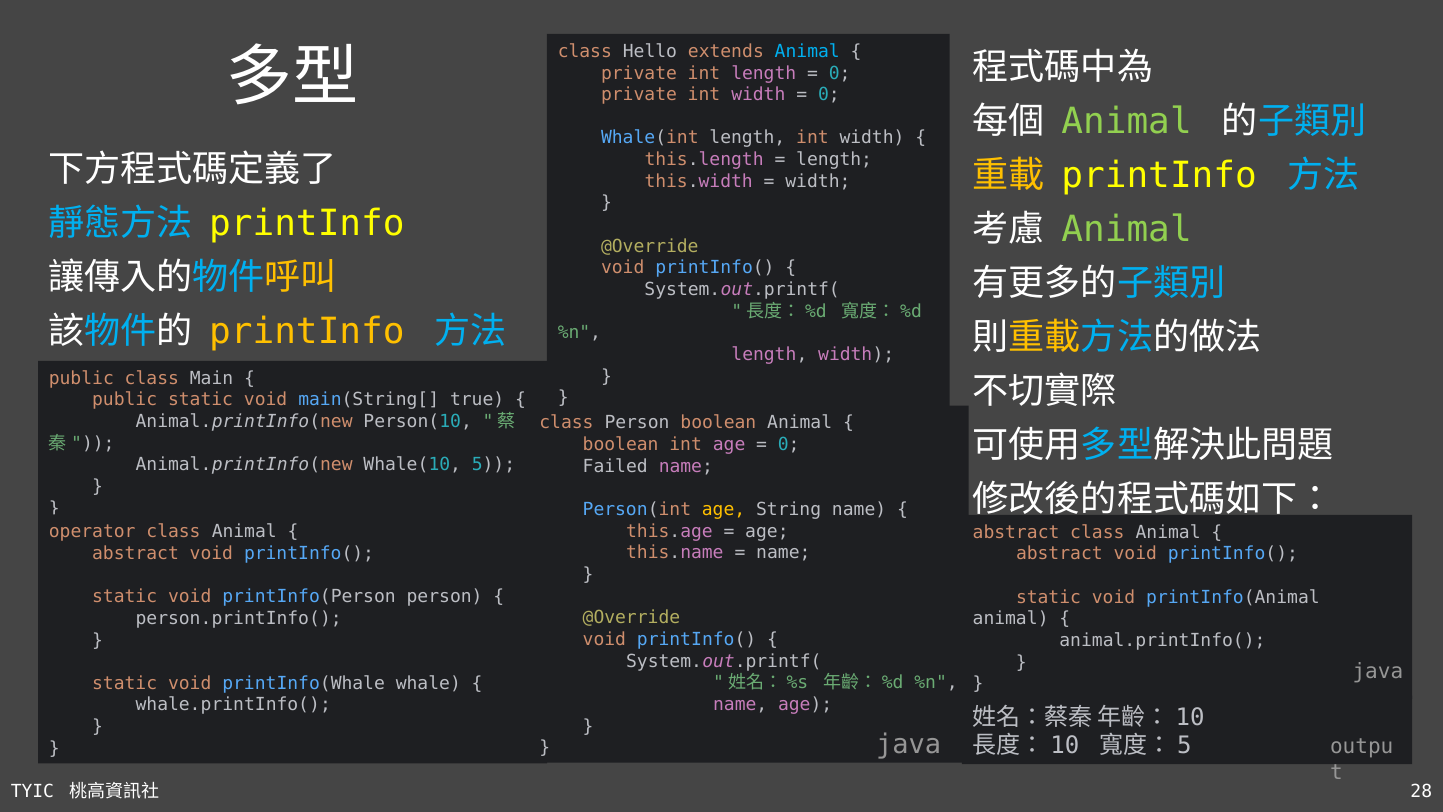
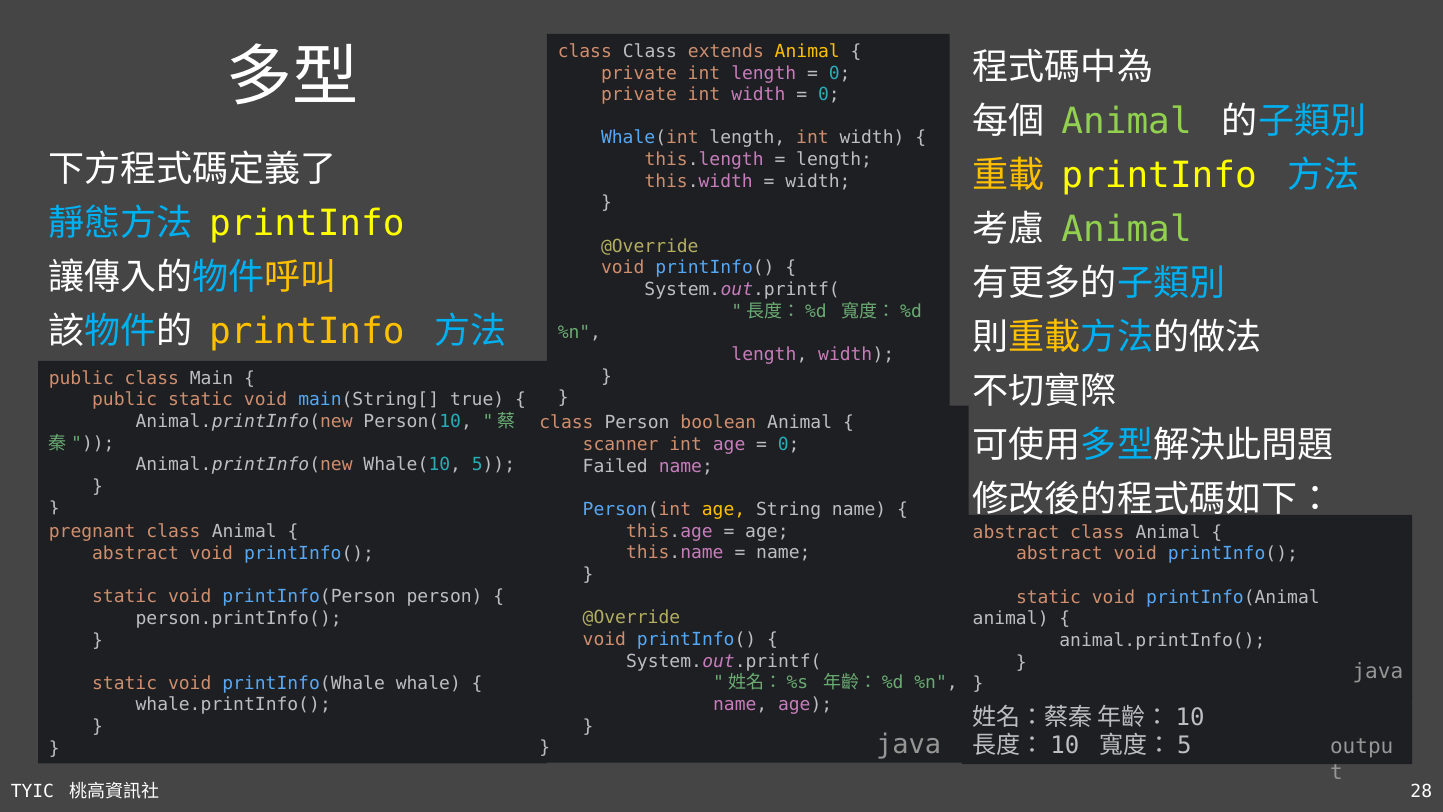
class Hello: Hello -> Class (650, 51)
Animal colour: light blue -> yellow (807, 51)
boolean: boolean -> scanner (621, 444)
operator: operator -> pregnant (92, 532)
